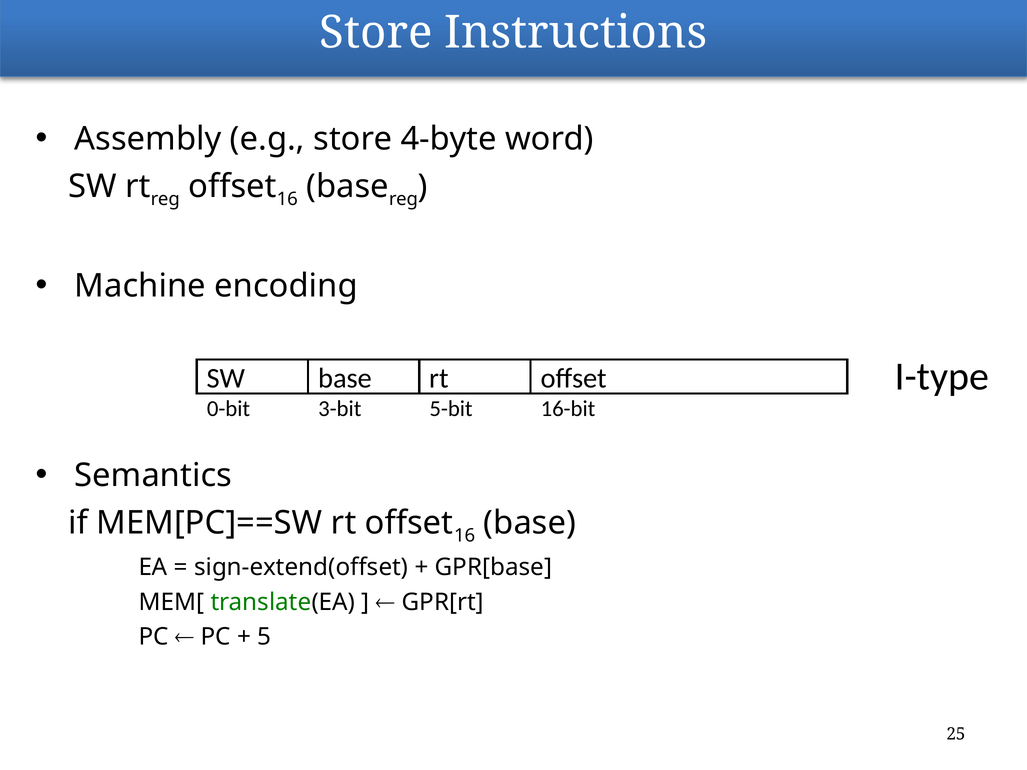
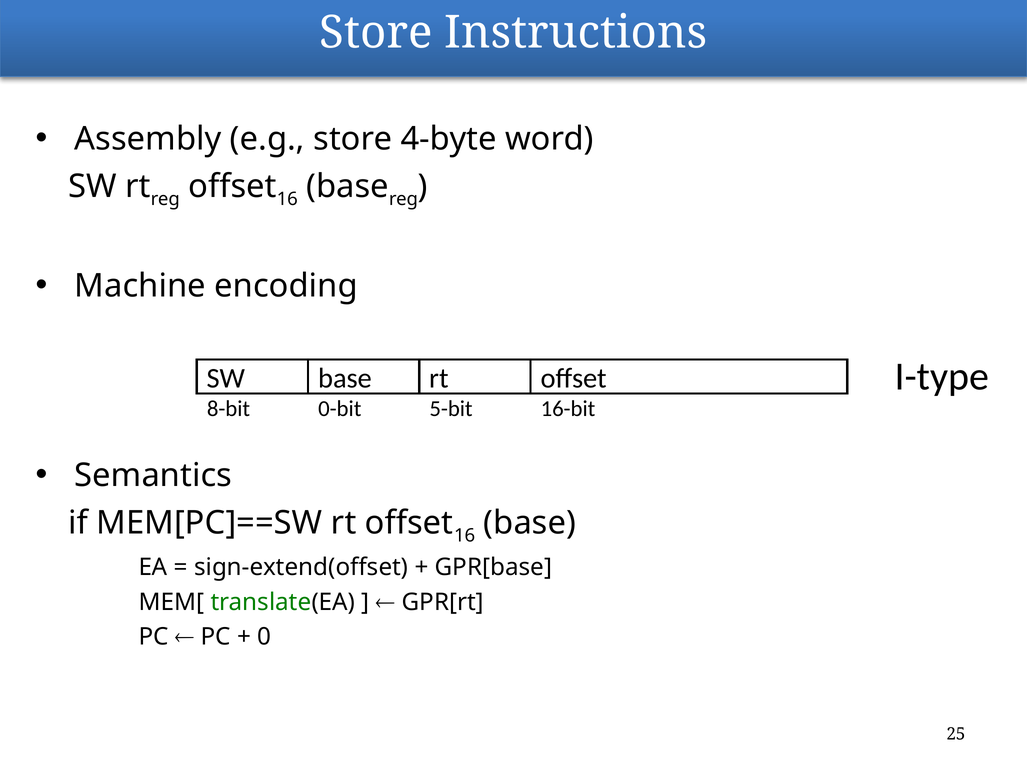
0-bit: 0-bit -> 8-bit (228, 409)
3-bit: 3-bit -> 0-bit (340, 409)
5: 5 -> 0 (264, 637)
